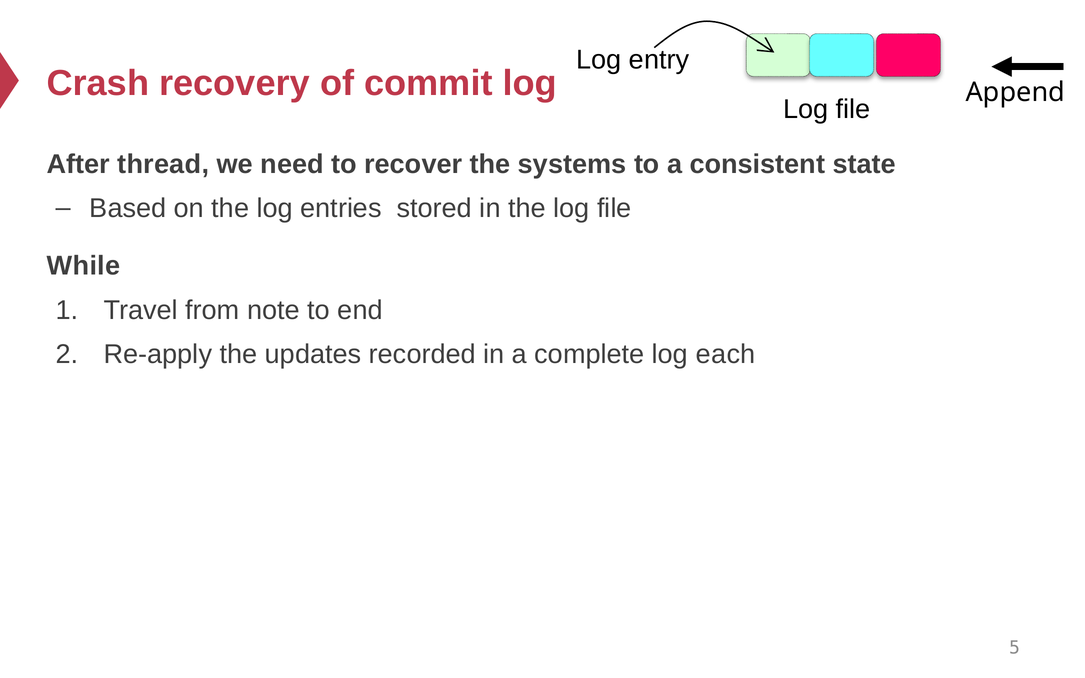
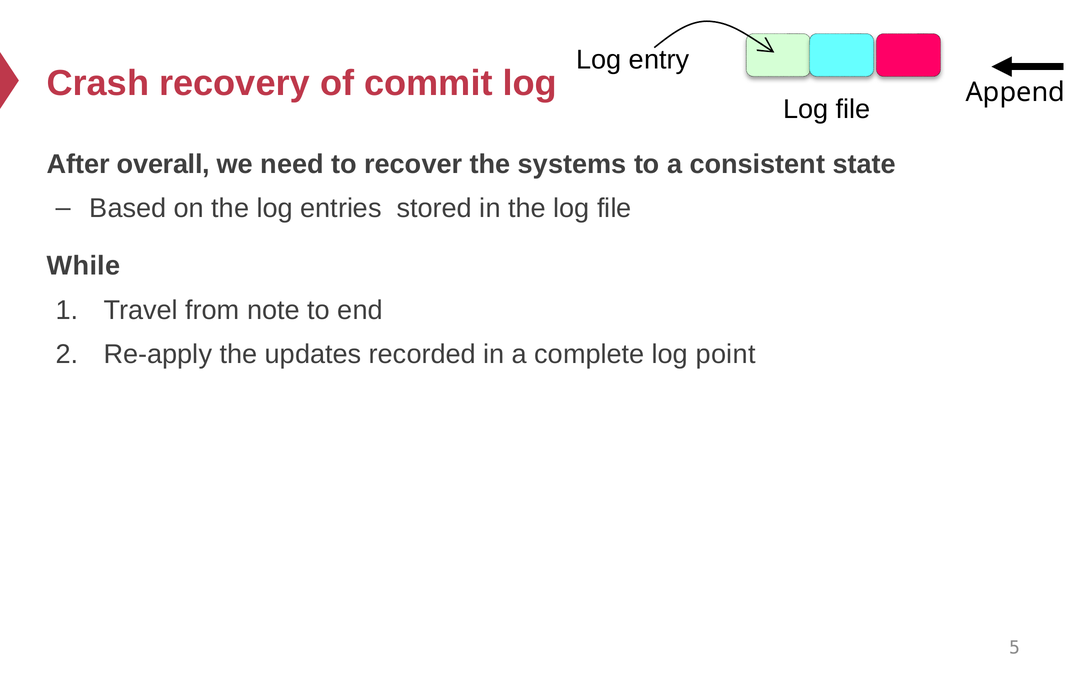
thread: thread -> overall (163, 164)
each: each -> point (726, 355)
